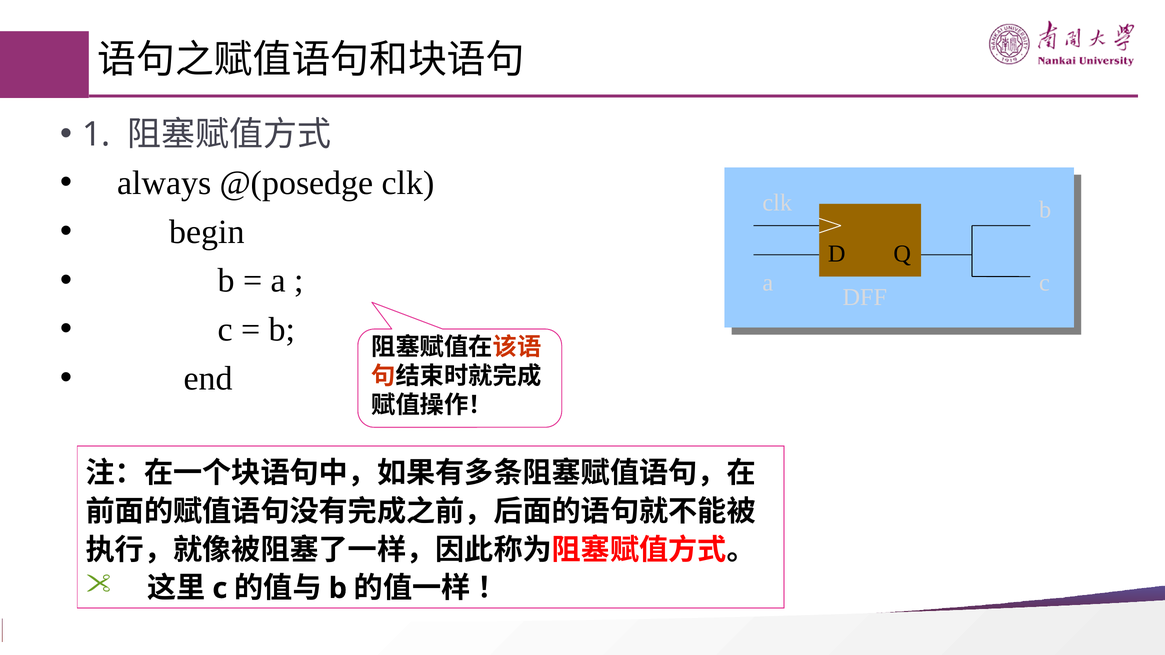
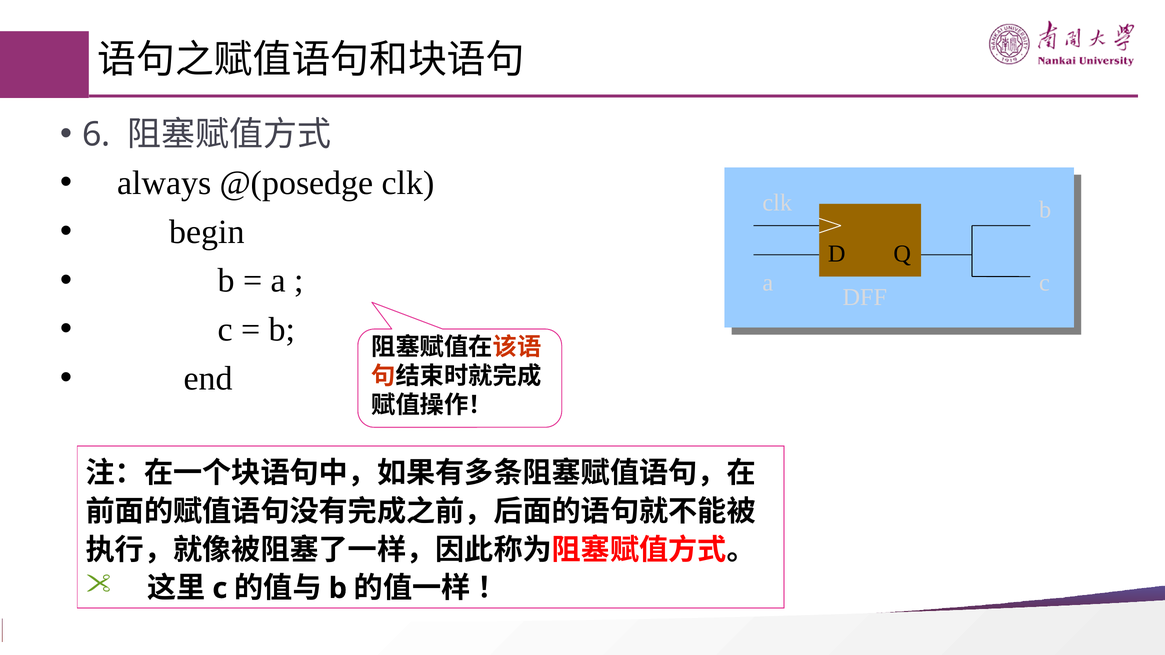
1: 1 -> 6 (96, 135)
